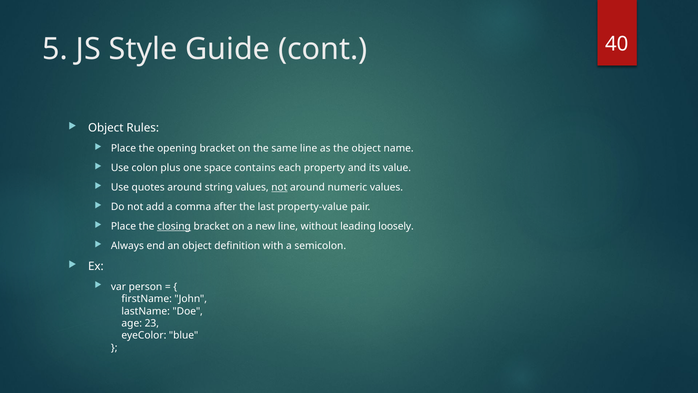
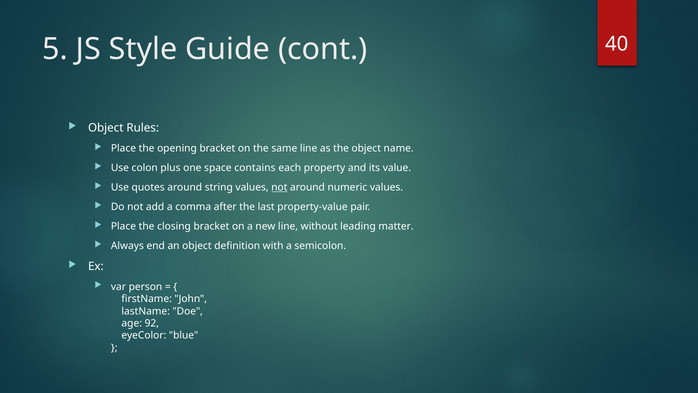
closing underline: present -> none (174, 226)
loosely: loosely -> matter (396, 226)
23: 23 -> 92 (152, 323)
